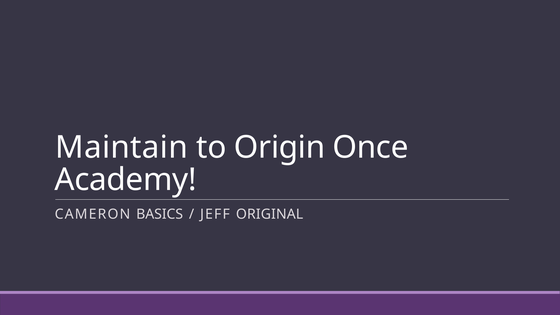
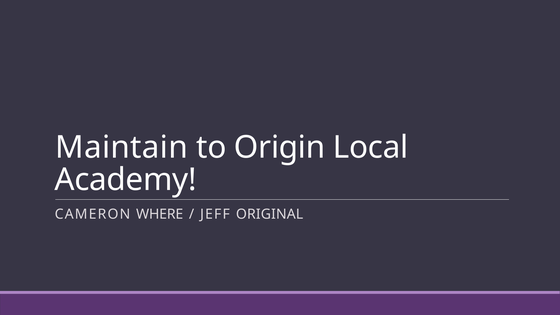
Once: Once -> Local (370, 148)
BASICS: BASICS -> WHERE (160, 214)
